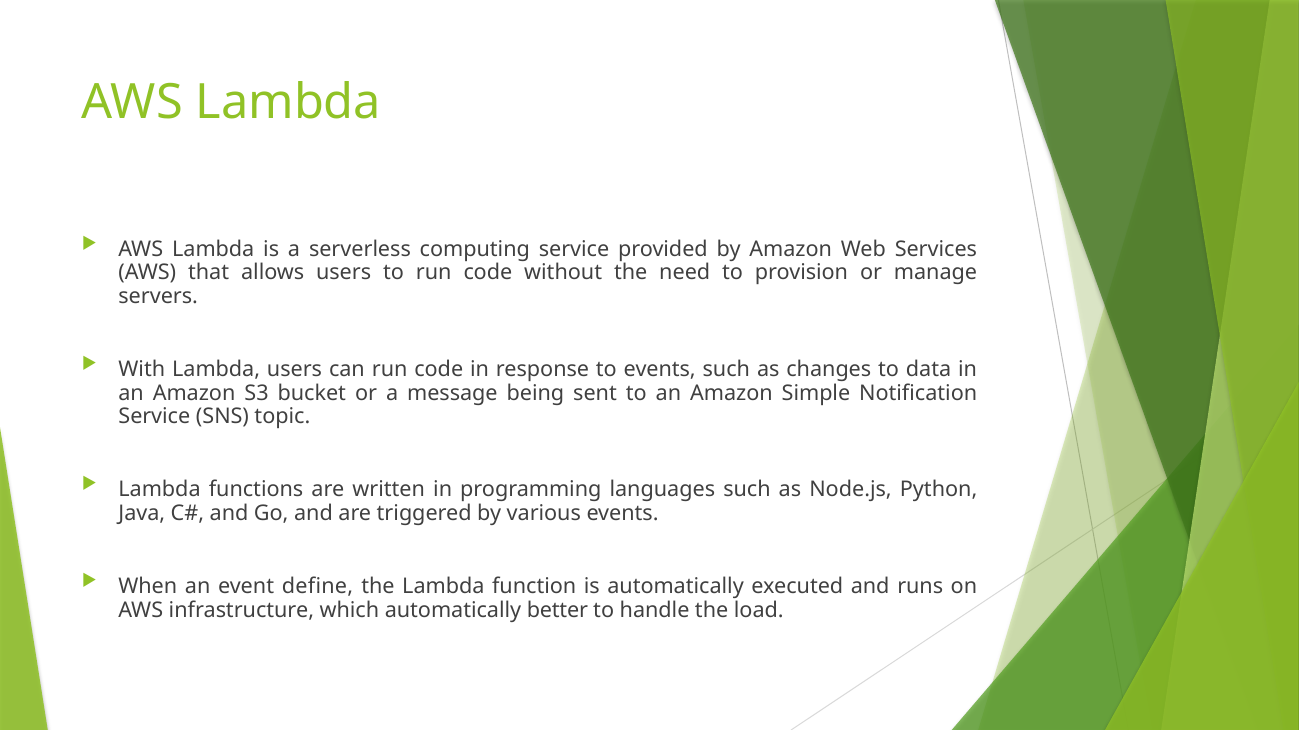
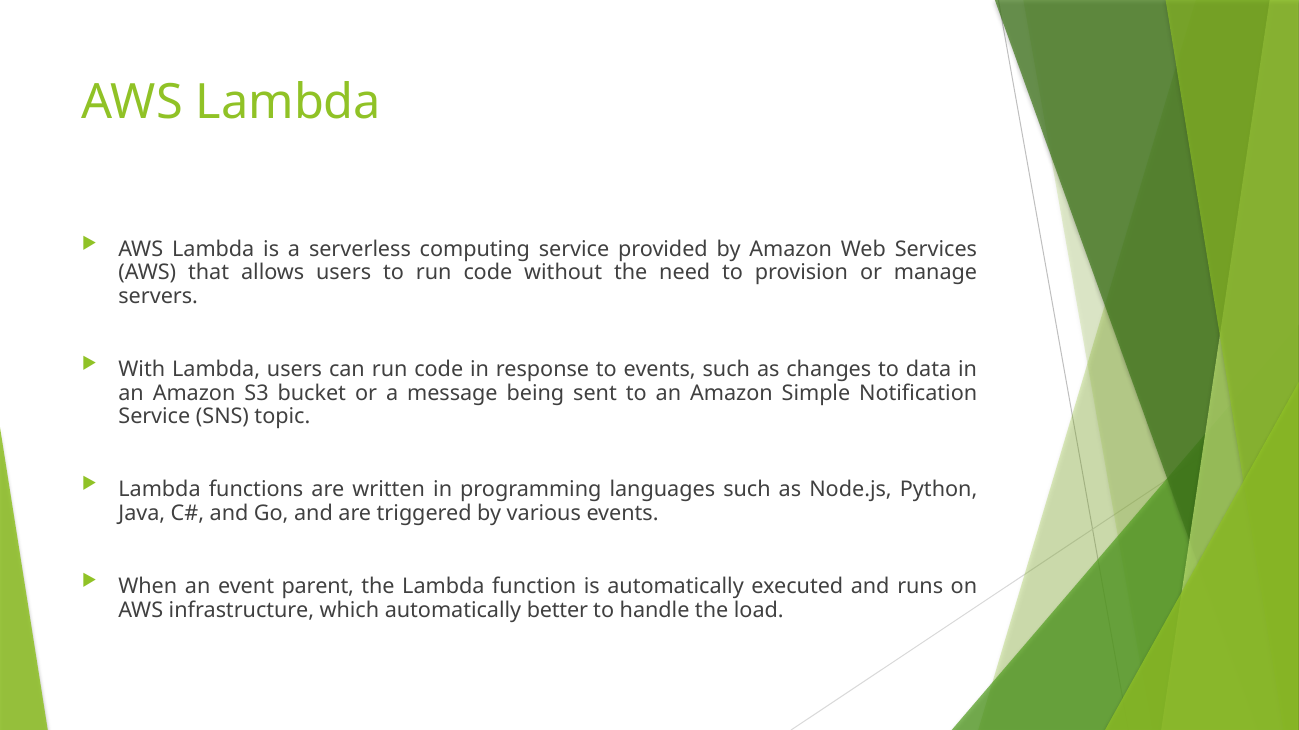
define: define -> parent (318, 587)
